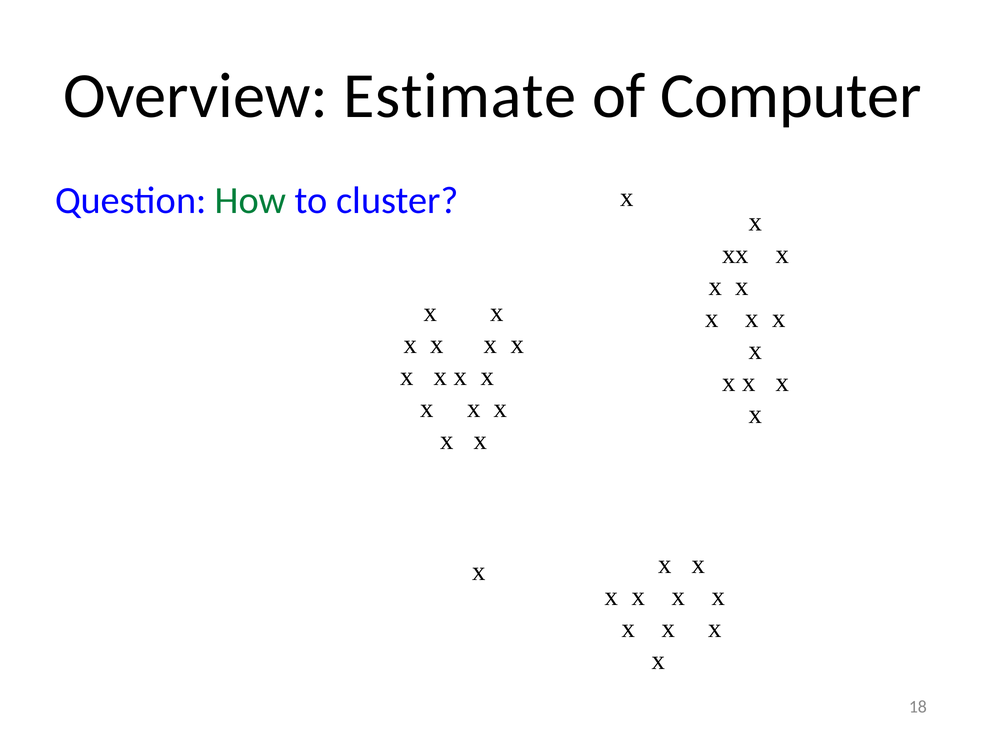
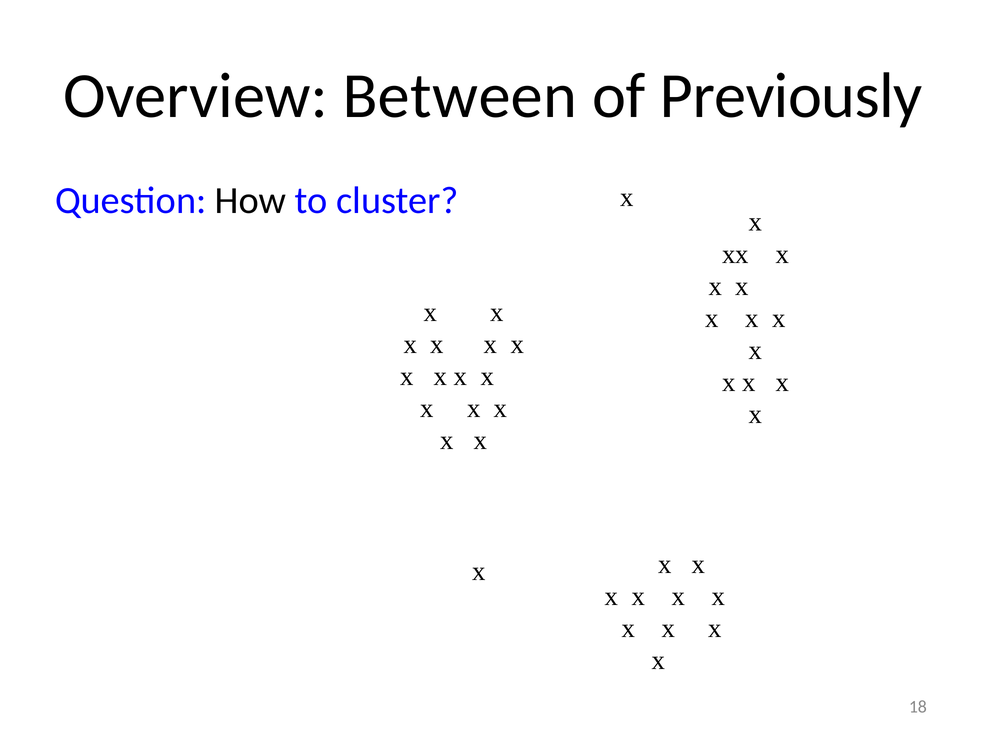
Estimate: Estimate -> Between (460, 96)
Computer: Computer -> Previously (791, 96)
How colour: green -> black (251, 201)
